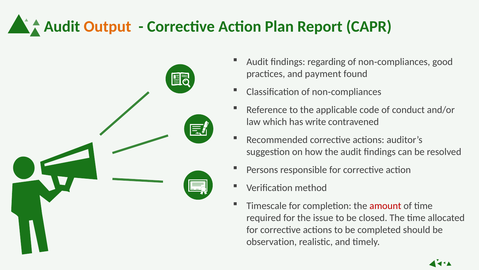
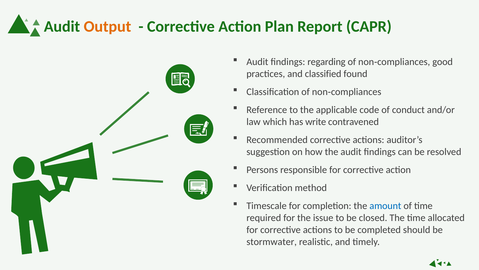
payment: payment -> classified (323, 74)
amount colour: red -> blue (385, 205)
observation: observation -> stormwater (272, 241)
